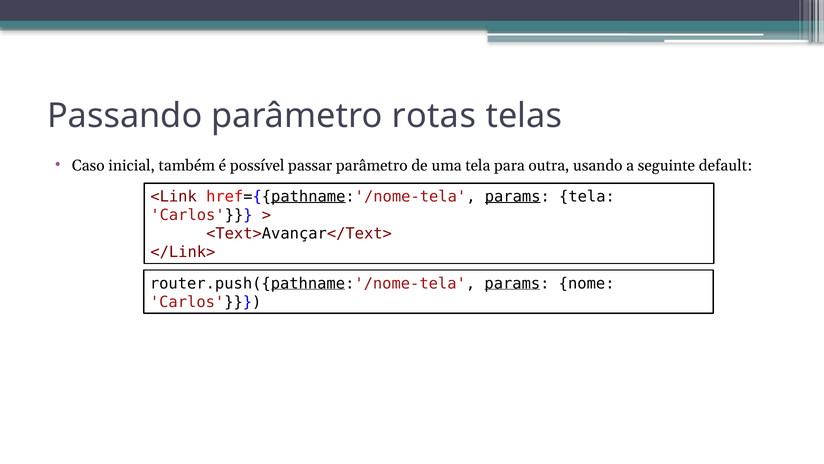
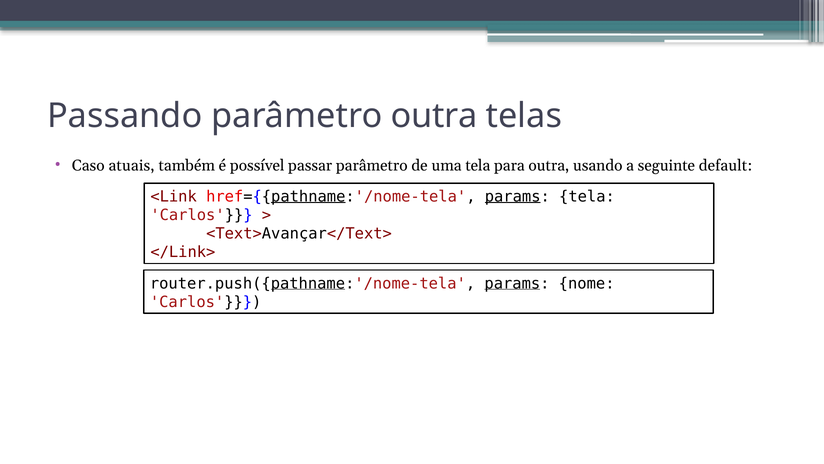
parâmetro rotas: rotas -> outra (434, 116)
inicial: inicial -> atuais (132, 165)
